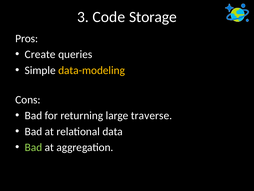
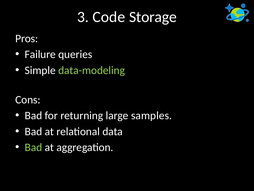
Create: Create -> Failure (40, 54)
data-modeling colour: yellow -> light green (92, 70)
traverse: traverse -> samples (152, 115)
